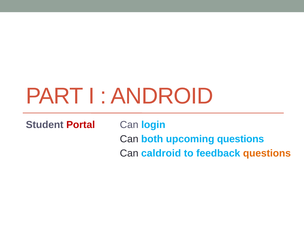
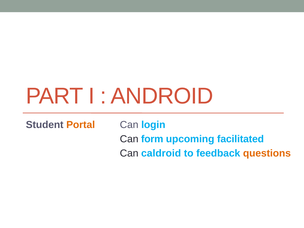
Portal colour: red -> orange (81, 125)
both: both -> form (152, 139)
upcoming questions: questions -> facilitated (241, 139)
